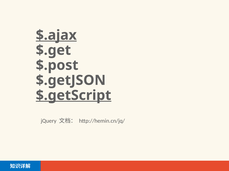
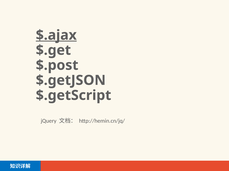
$.getScript underline: present -> none (74, 96)
